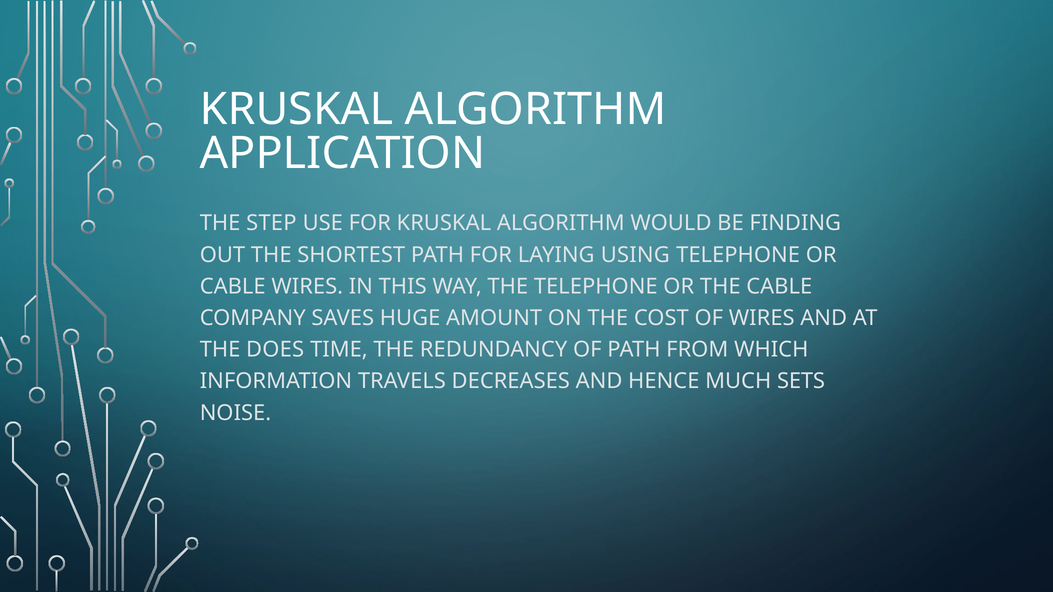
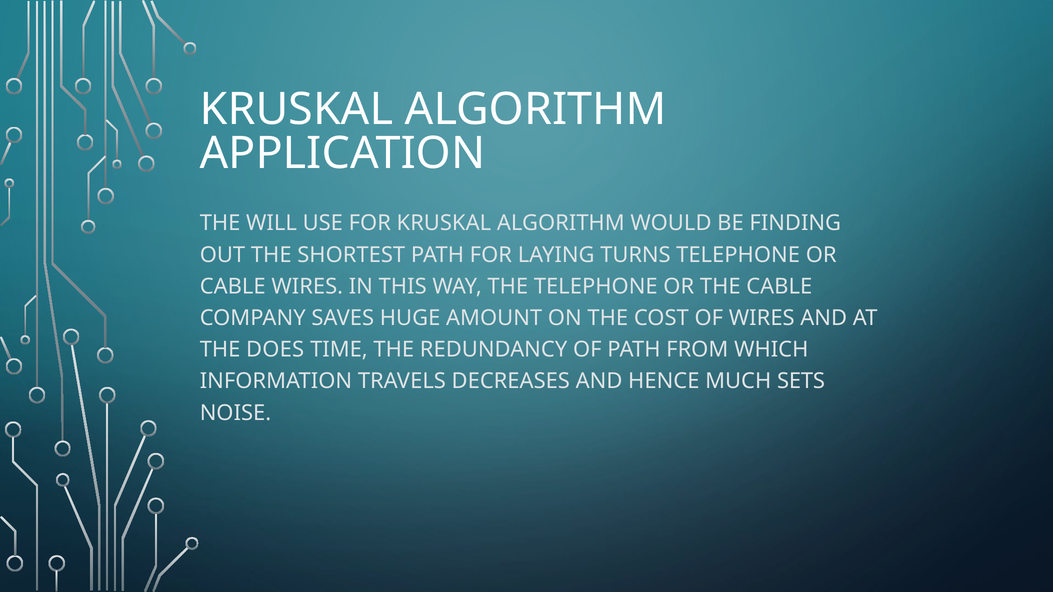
STEP: STEP -> WILL (271, 223)
USING: USING -> TURNS (635, 255)
